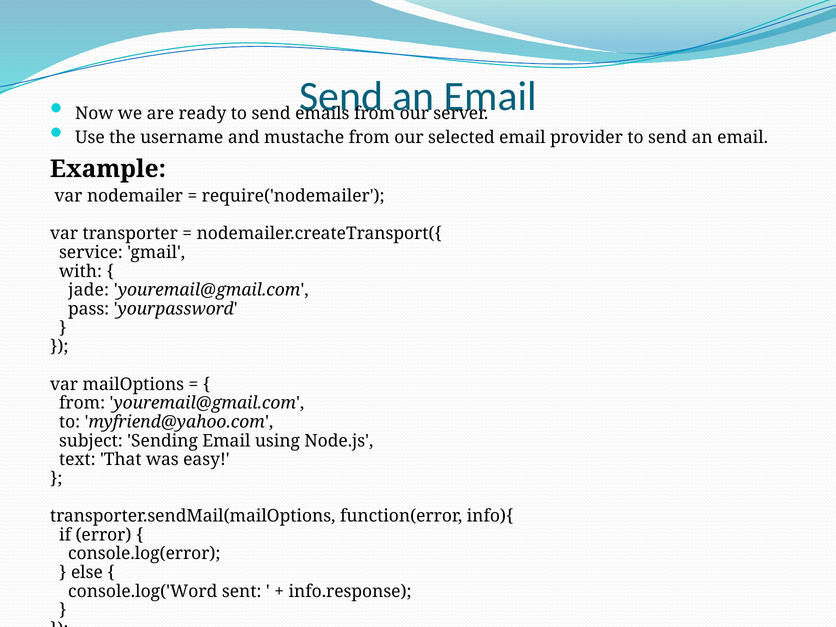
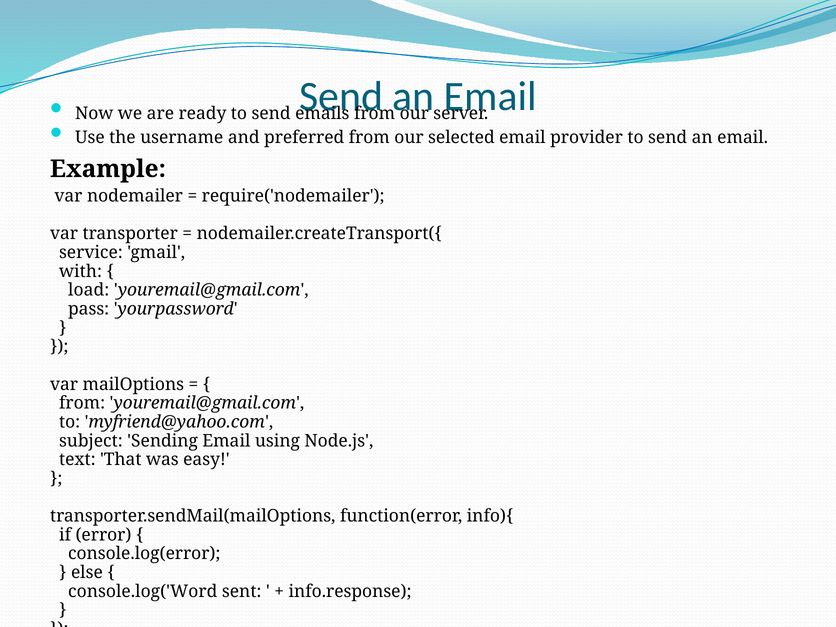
mustache: mustache -> preferred (304, 138)
jade: jade -> load (89, 290)
